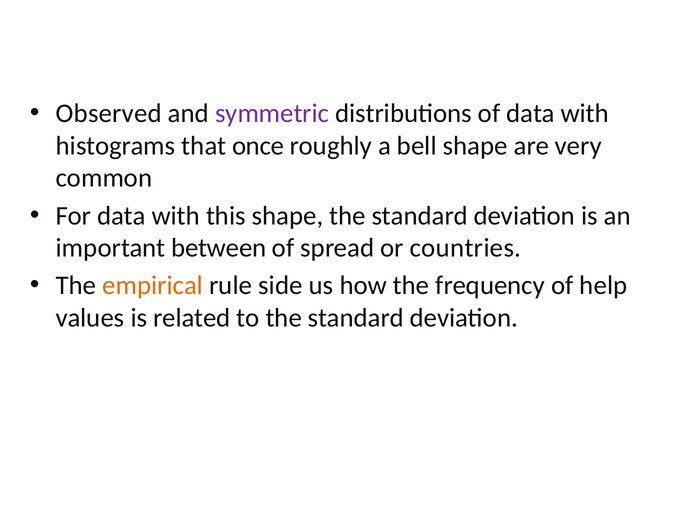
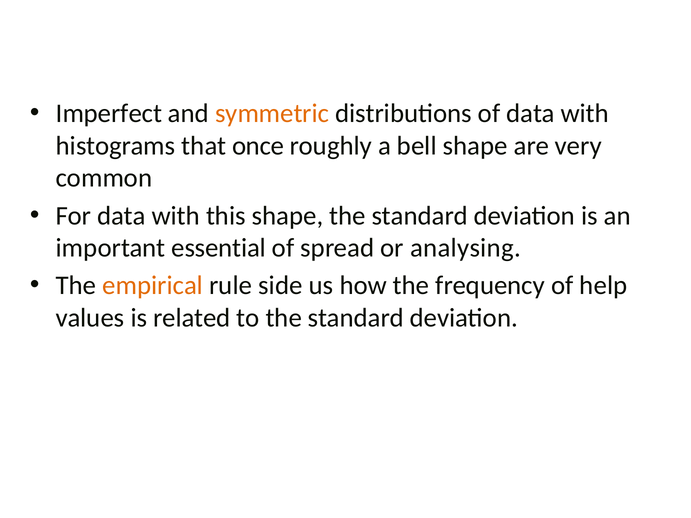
Observed: Observed -> Imperfect (109, 114)
symmetric colour: purple -> orange (272, 114)
between: between -> essential (219, 248)
countries: countries -> analysing (465, 248)
